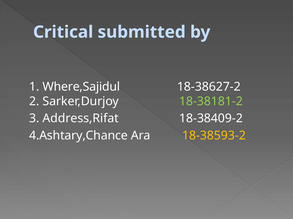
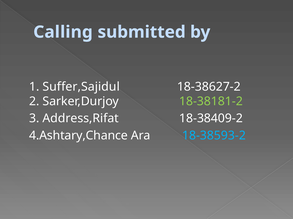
Critical: Critical -> Calling (63, 32)
Where,Sajidul: Where,Sajidul -> Suffer,Sajidul (81, 87)
18-38593-2 colour: yellow -> light blue (214, 136)
